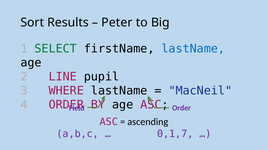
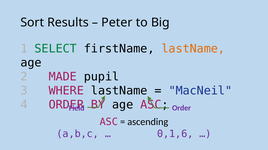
lastName colour: blue -> orange (193, 49)
LINE: LINE -> MADE (63, 77)
0,1,7: 0,1,7 -> 0,1,6 (175, 135)
